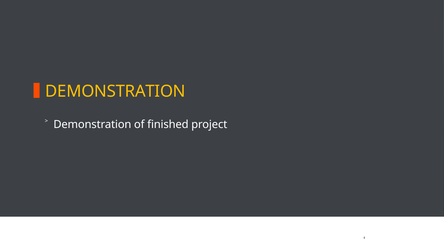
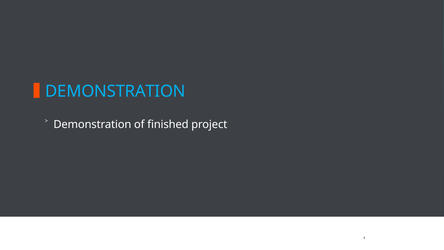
DEMONSTRATION colour: yellow -> light blue (115, 91)
